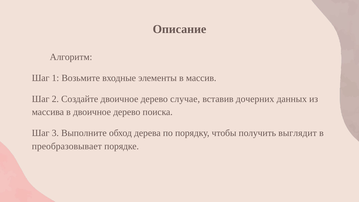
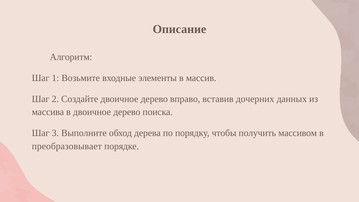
случае: случае -> вправо (185, 99)
выглядит: выглядит -> массивом (298, 133)
